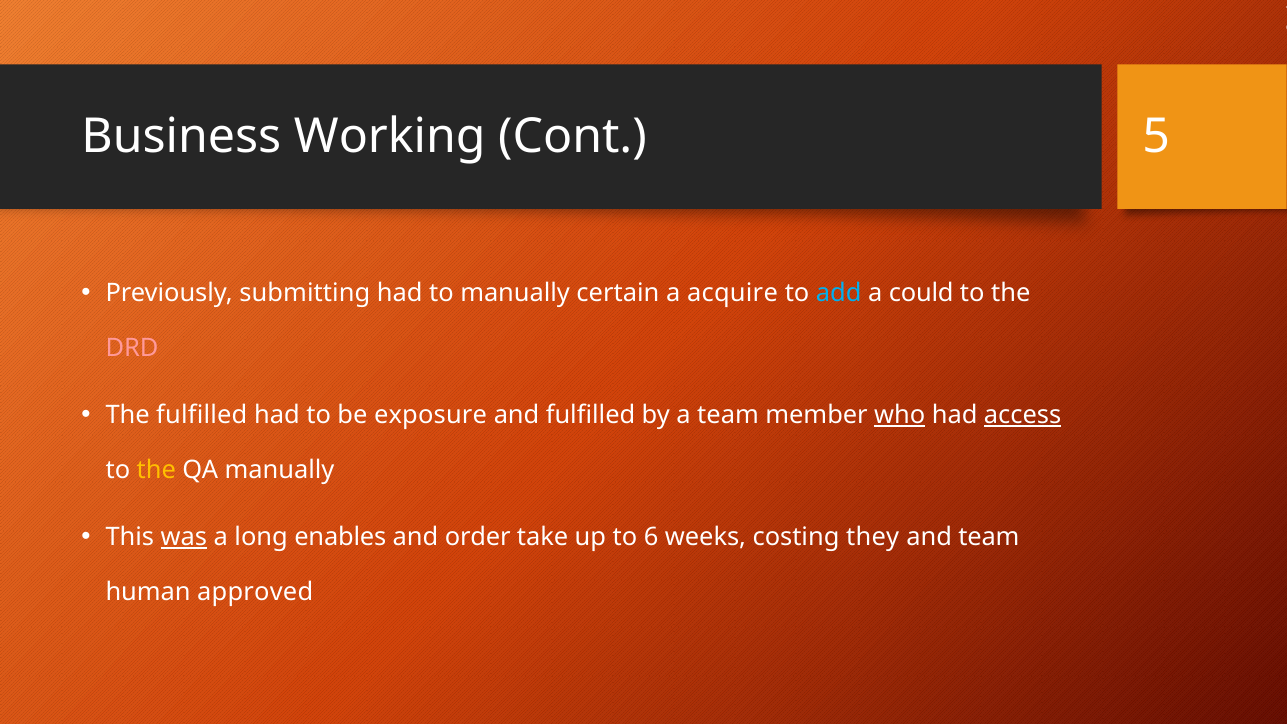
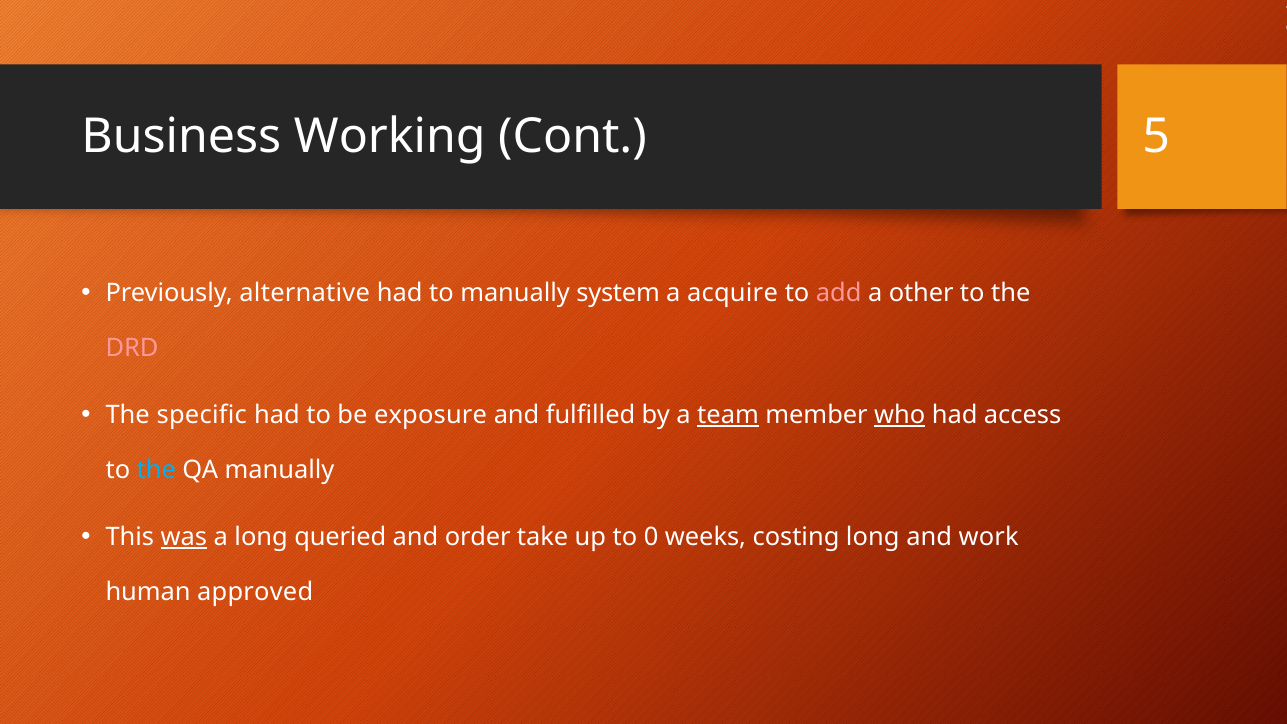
submitting: submitting -> alternative (305, 293)
certain: certain -> system (618, 293)
add colour: light blue -> pink (839, 293)
could: could -> other (921, 293)
The fulfilled: fulfilled -> specific (202, 415)
team underline: none -> present (728, 415)
access underline: present -> none (1023, 415)
the colour: yellow -> light blue (156, 470)
enables: enables -> queried (340, 537)
6: 6 -> 0 (651, 537)
costing they: they -> long (873, 537)
and team: team -> work (989, 537)
